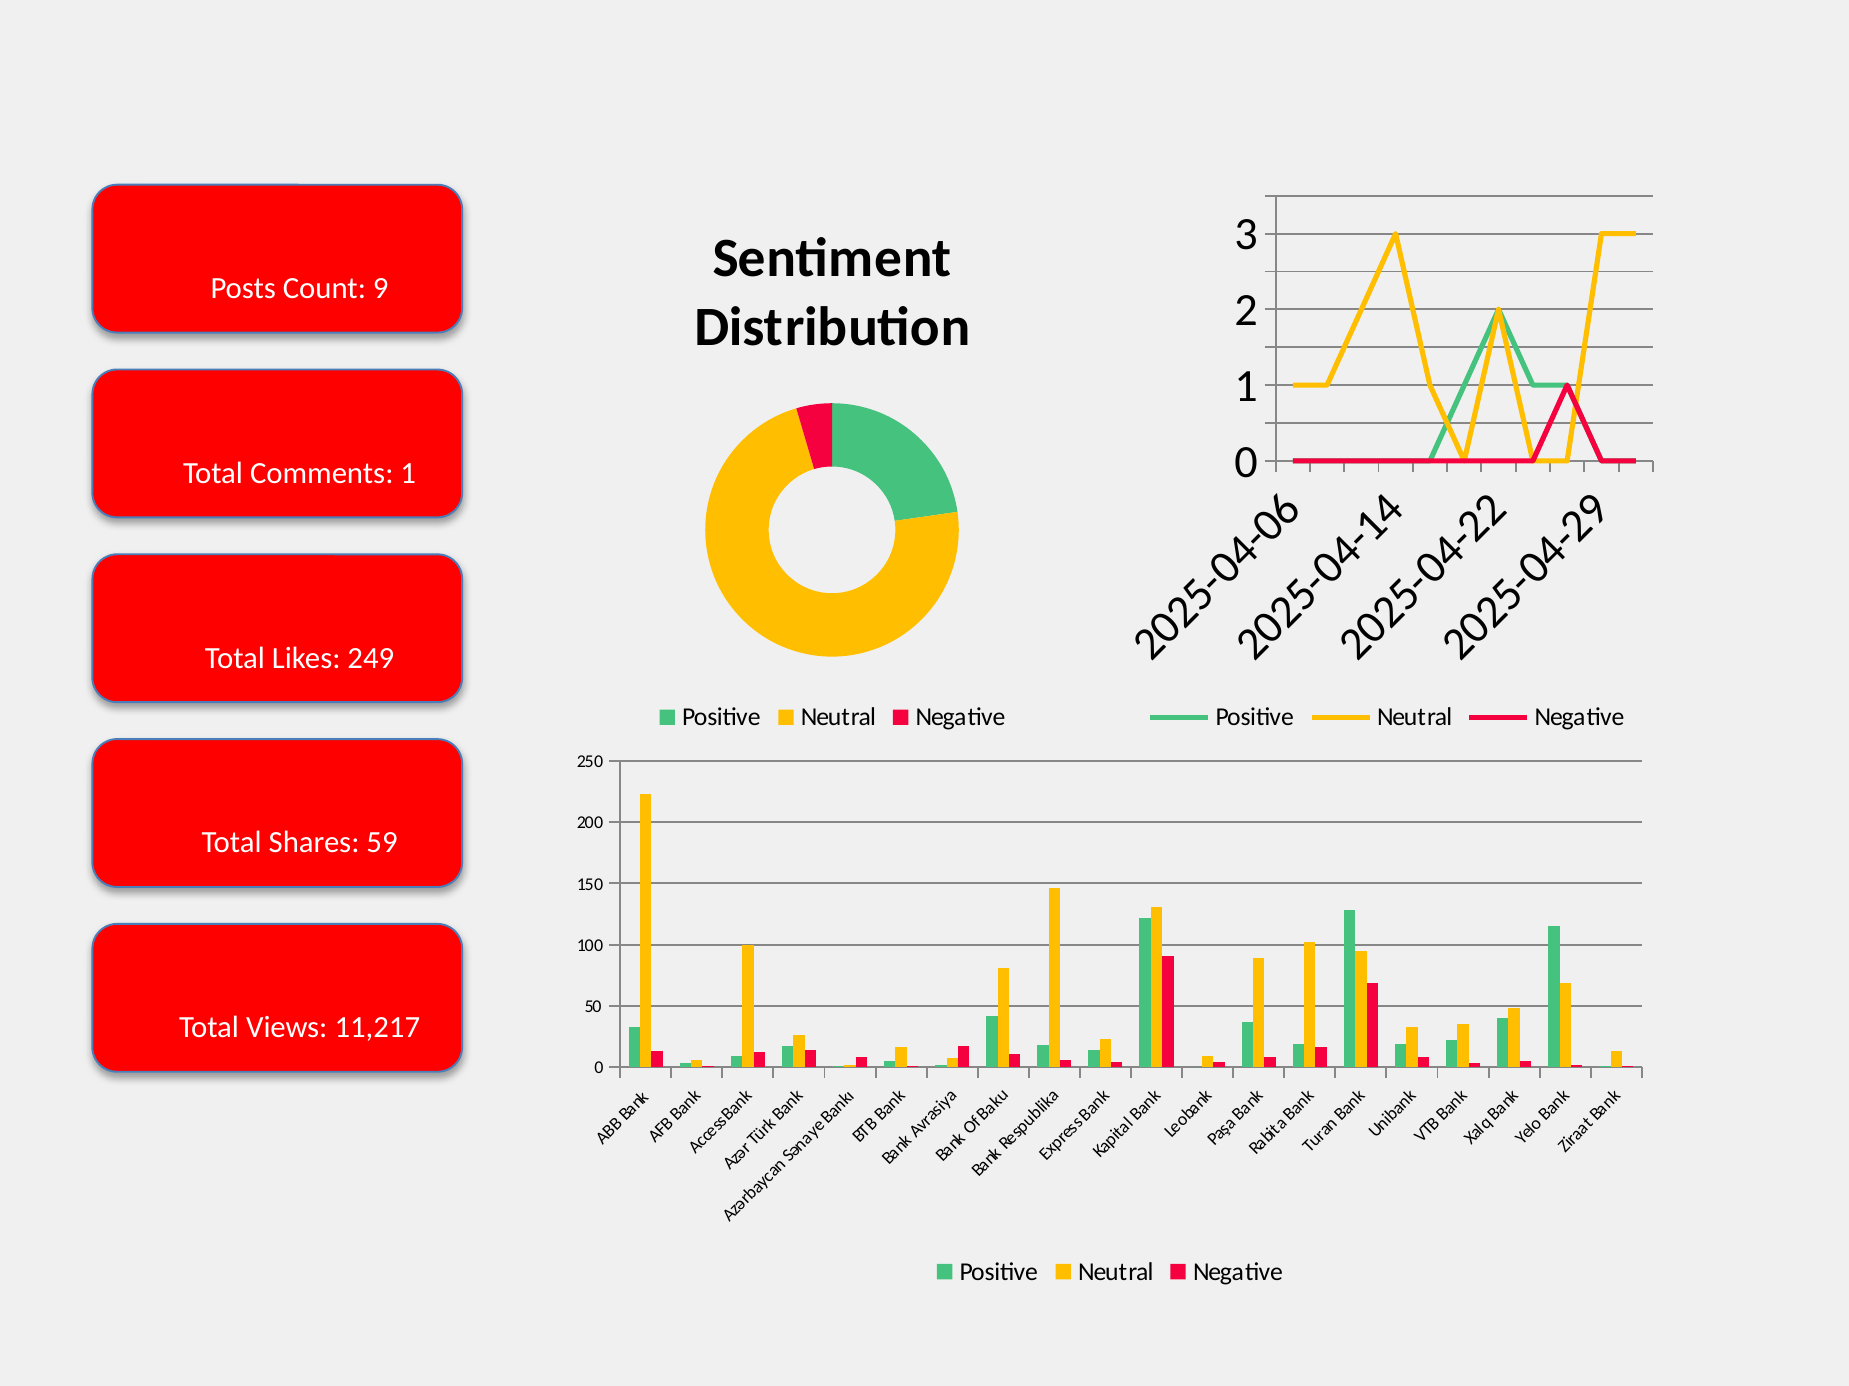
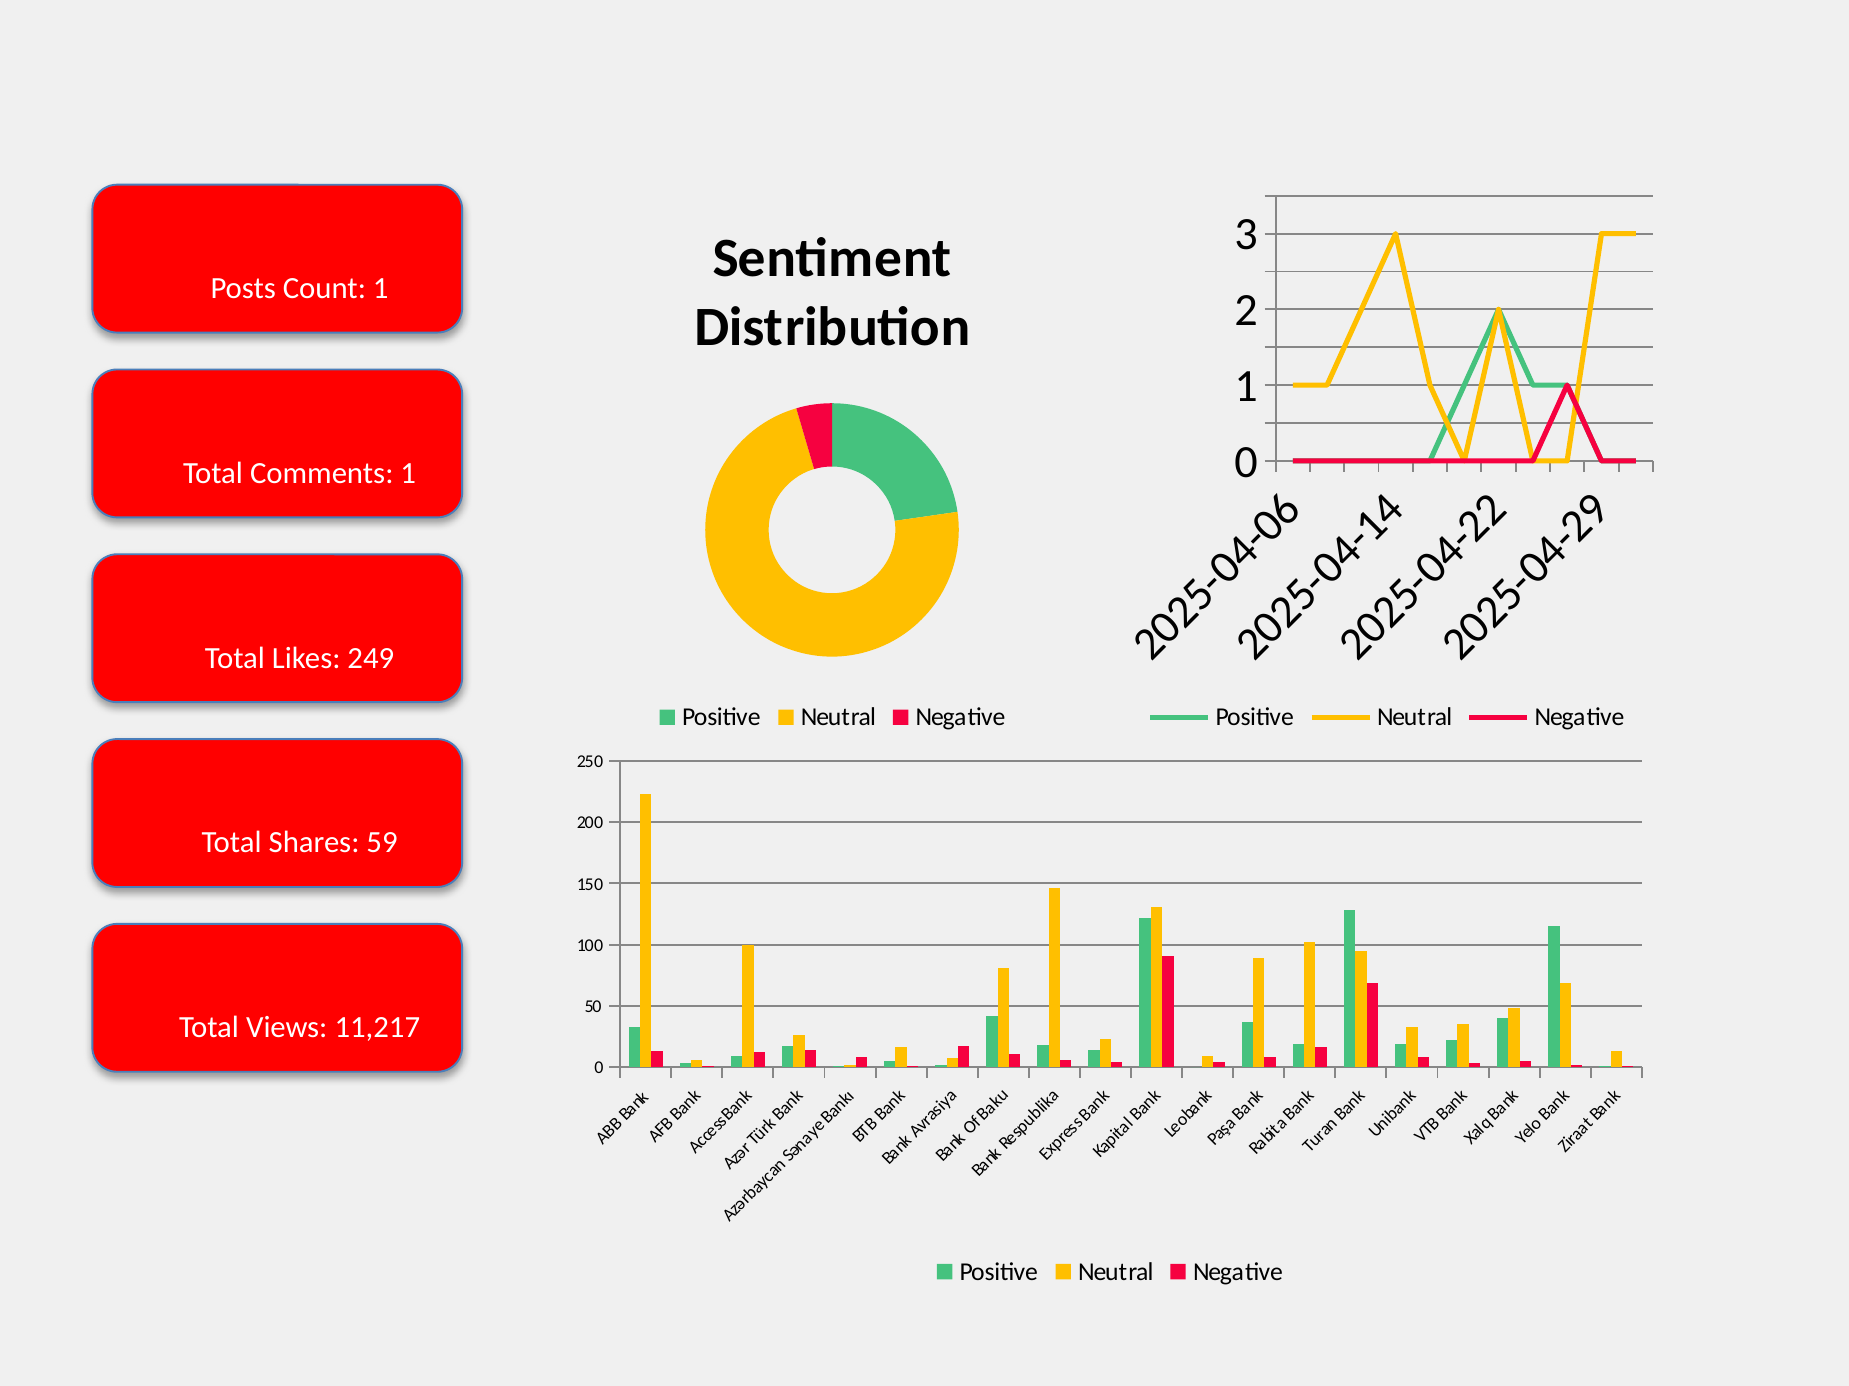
Count 9: 9 -> 1 (381, 289)
